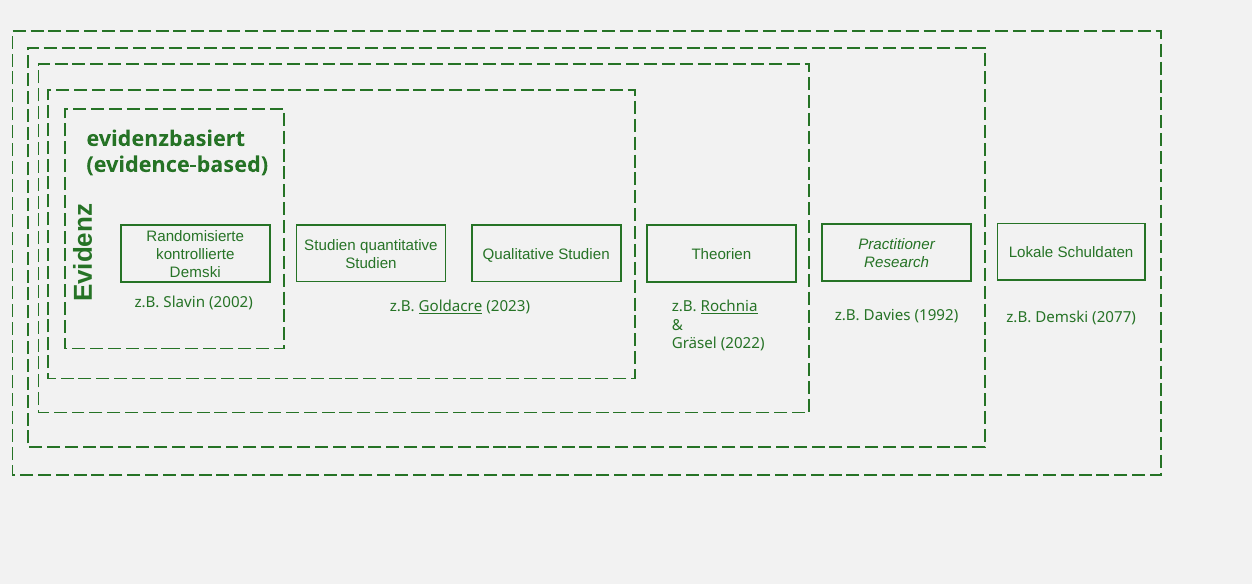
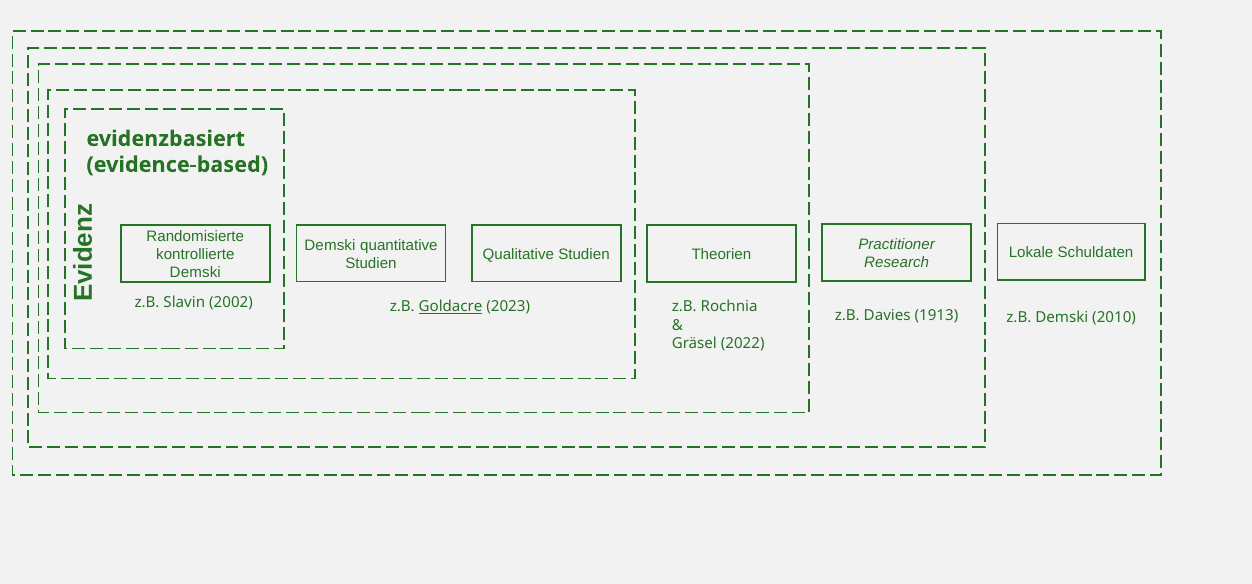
Studien: Studien -> Demski (330, 245)
Rochnia underline: present -> none (729, 307)
1992: 1992 -> 1913 (936, 316)
2077: 2077 -> 2010 (1114, 317)
